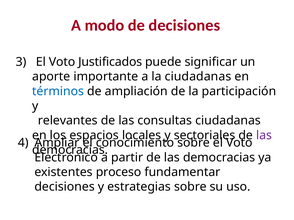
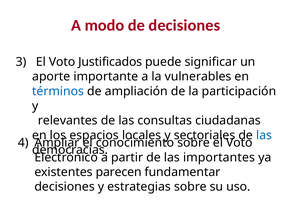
la ciudadanas: ciudadanas -> vulnerables (198, 77)
las colour: purple -> blue (264, 136)
partir de las democracias: democracias -> importantes (219, 158)
proceso: proceso -> parecen (119, 172)
